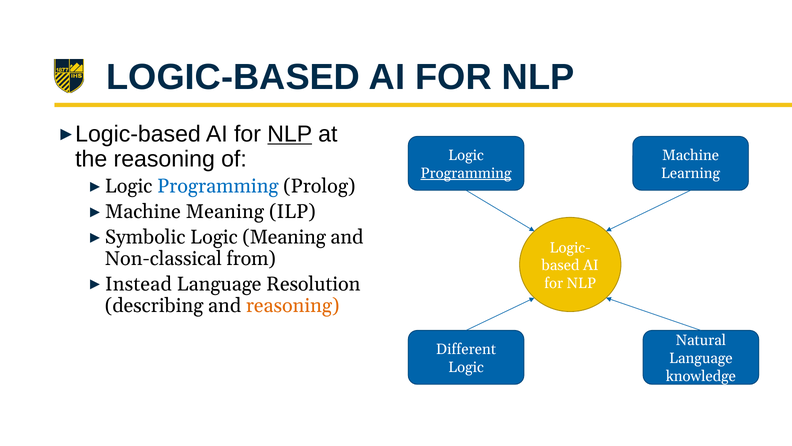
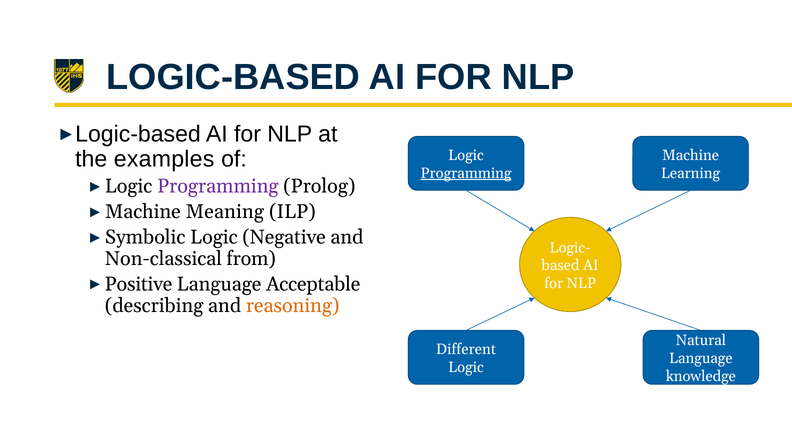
NLP underline: present -> none (290, 134)
the reasoning: reasoning -> examples (164, 159)
Programming colour: blue -> purple (218, 186)
Logic Meaning: Meaning -> Negative (284, 237)
Instead: Instead -> Positive (139, 284)
Resolution: Resolution -> Acceptable (313, 284)
